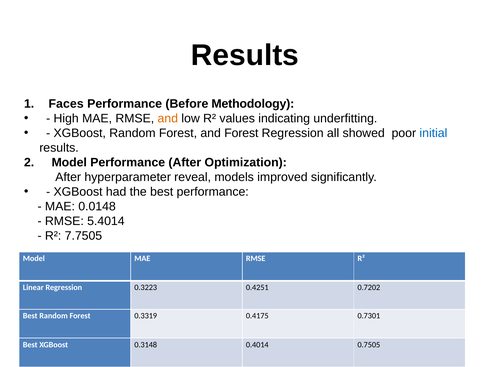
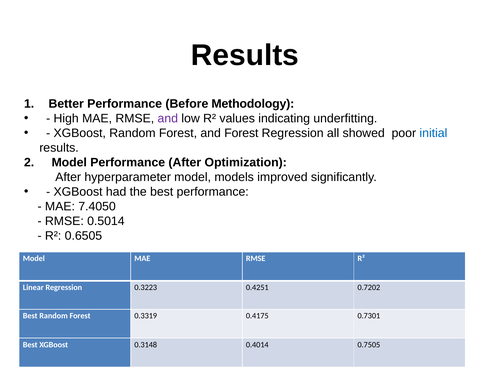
Faces: Faces -> Better (66, 104)
and colour: orange -> purple (168, 119)
hyperparameter reveal: reveal -> model (193, 177)
0.0148: 0.0148 -> 7.4050 (97, 207)
5.4014: 5.4014 -> 0.5014 (106, 222)
7.7505: 7.7505 -> 0.6505 (83, 236)
